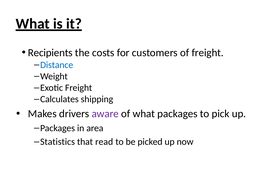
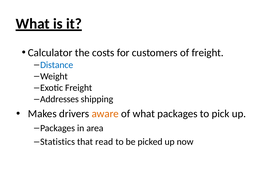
Recipients: Recipients -> Calculator (50, 53)
Calculates: Calculates -> Addresses (59, 99)
aware colour: purple -> orange (105, 113)
